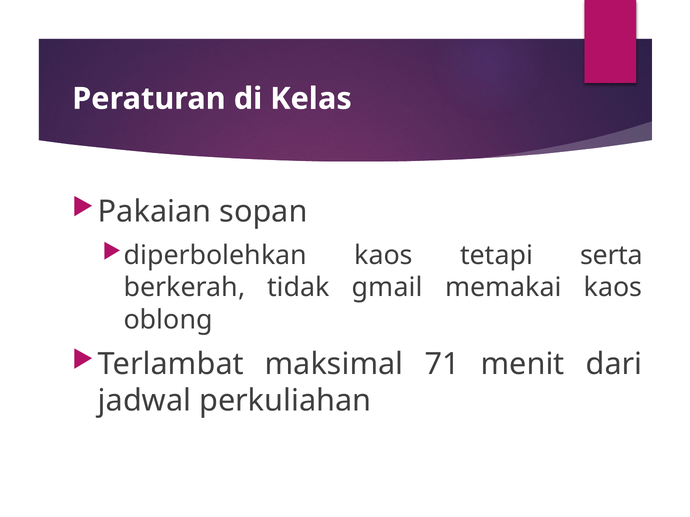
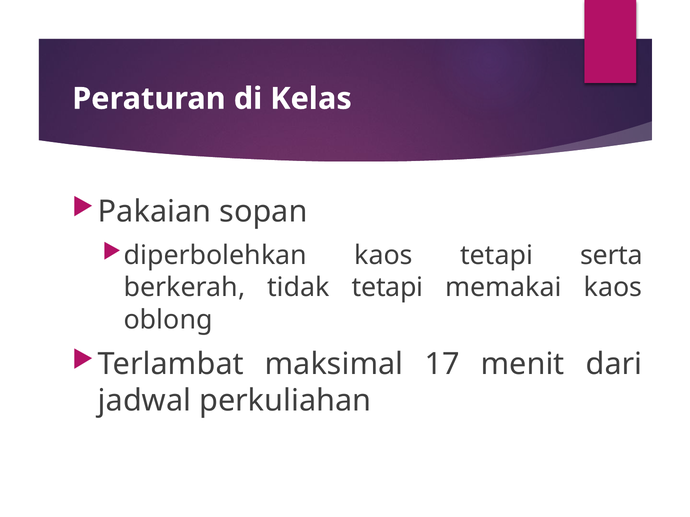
tidak gmail: gmail -> tetapi (388, 288)
71: 71 -> 17 (442, 364)
